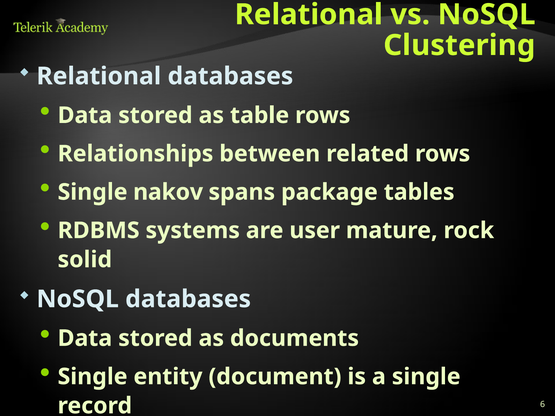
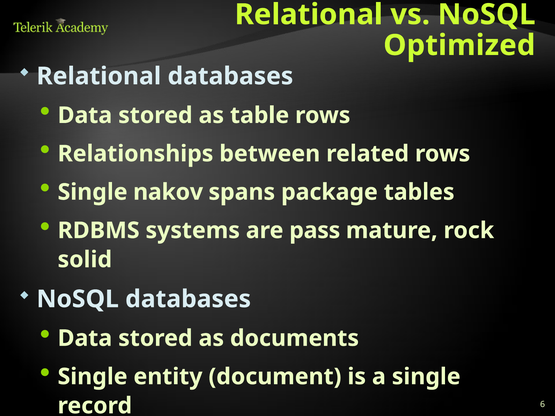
Clustering: Clustering -> Optimized (459, 45)
user: user -> pass (315, 231)
